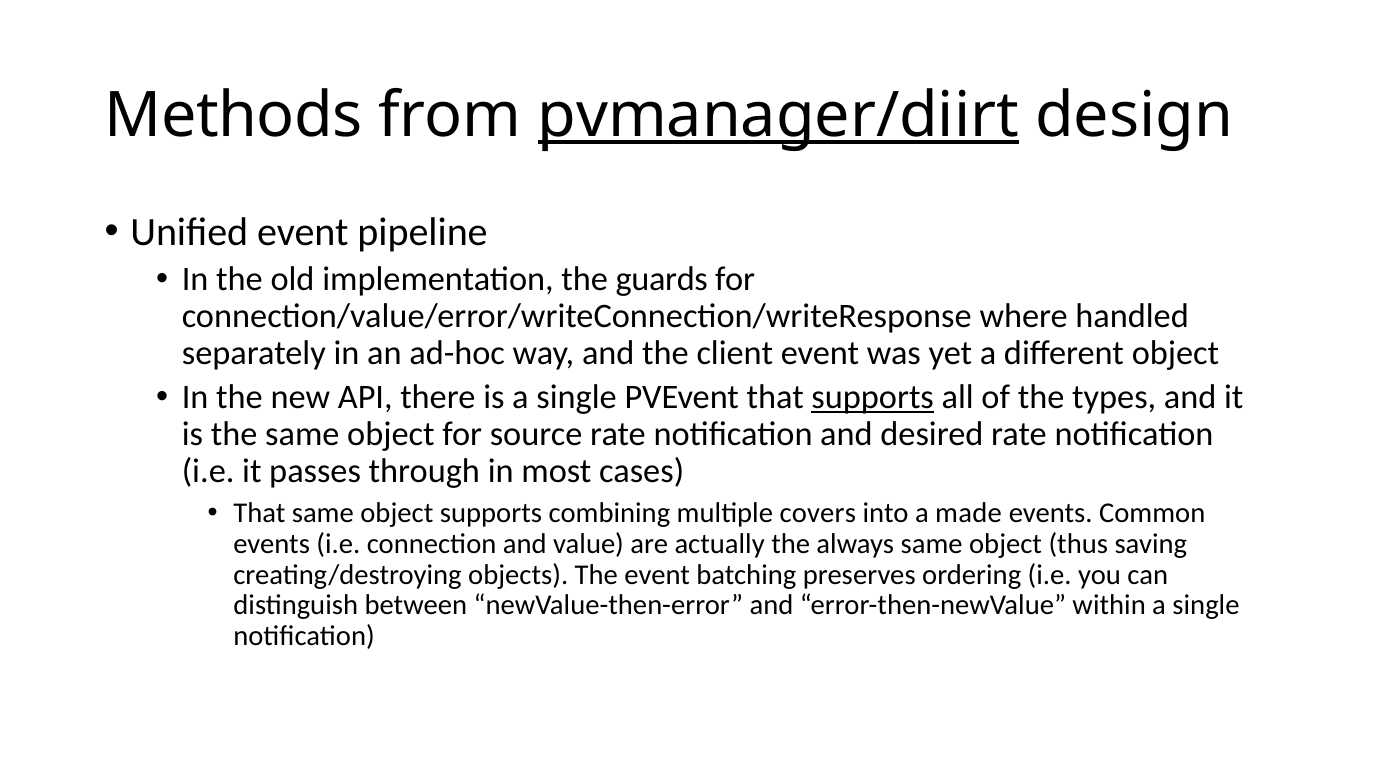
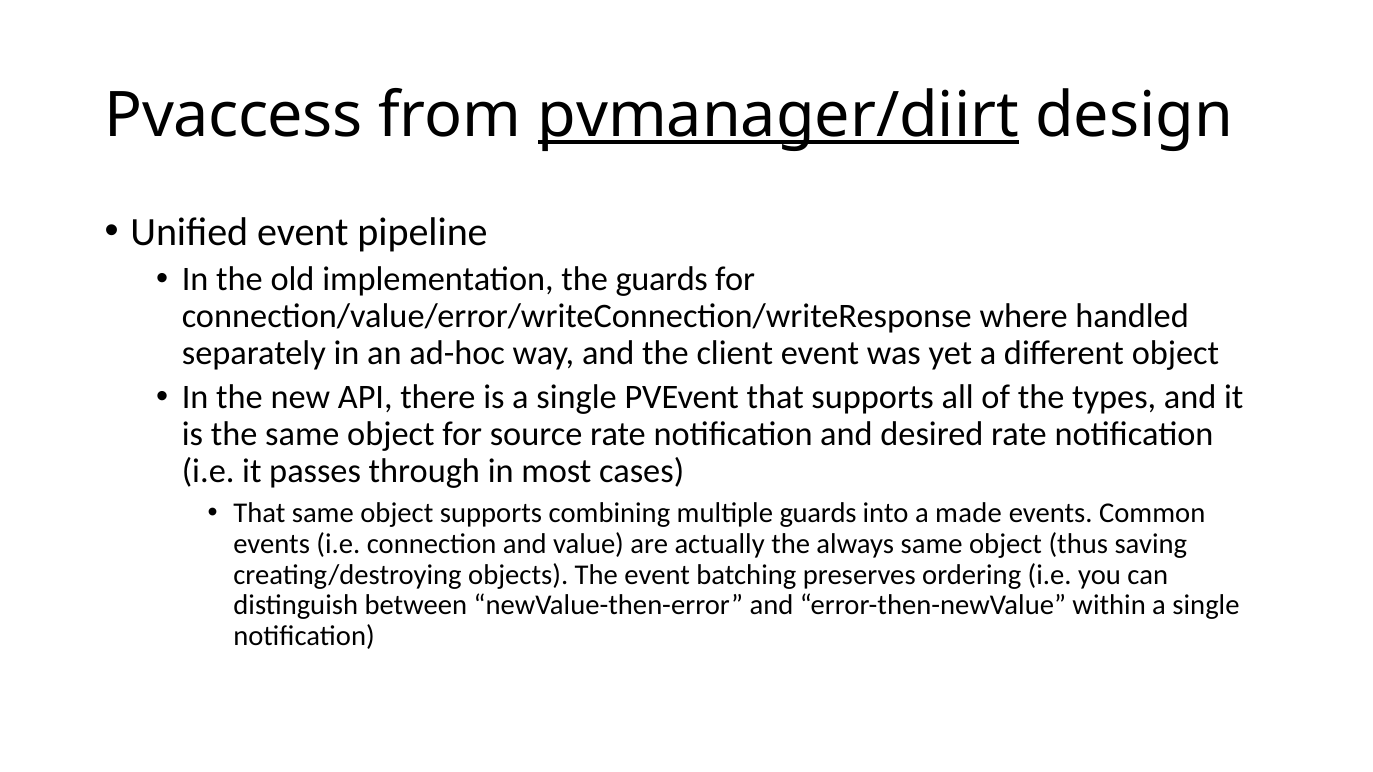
Methods: Methods -> Pvaccess (233, 115)
supports underline: present -> none (873, 398)
multiple covers: covers -> guards (818, 513)
